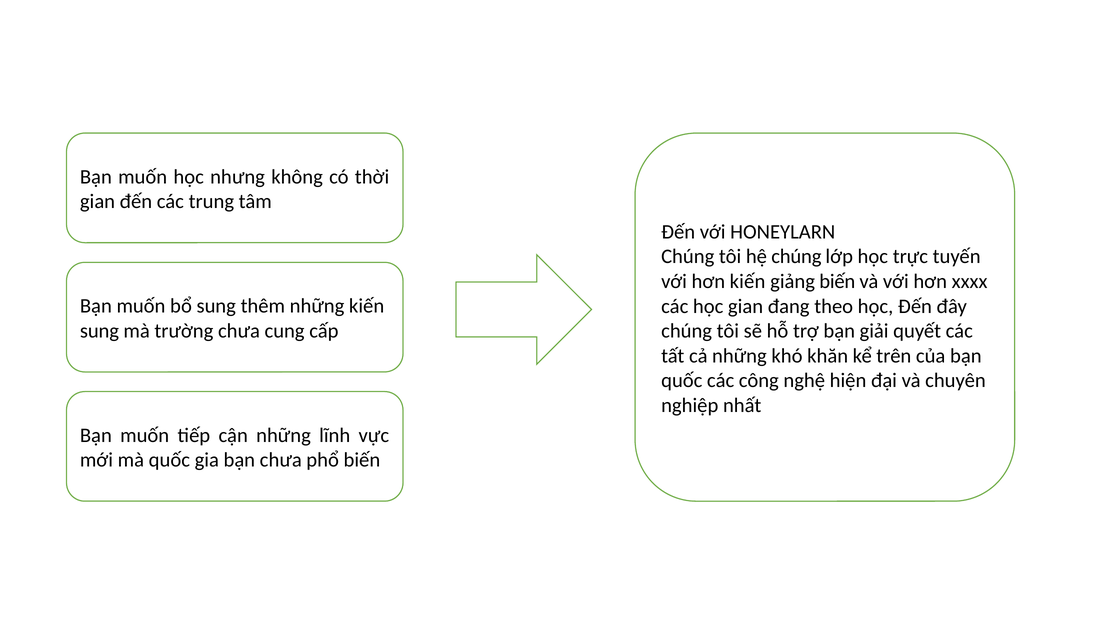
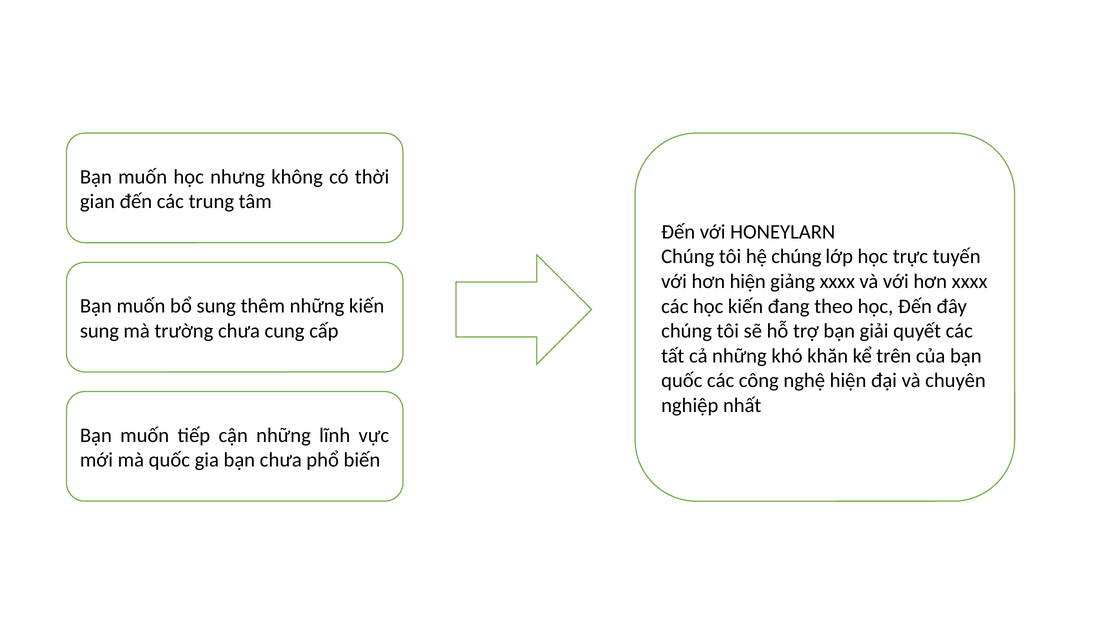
hơn kiến: kiến -> hiện (748, 282)
giảng biến: biến -> xxxx (837, 282)
học gian: gian -> kiến (746, 306)
